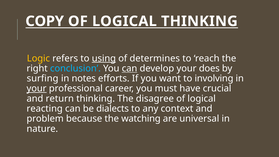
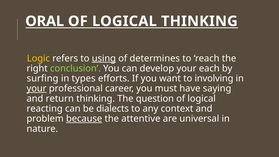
COPY: COPY -> ORAL (45, 21)
conclusion colour: light blue -> light green (75, 68)
can underline: present -> none (130, 68)
does: does -> each (209, 68)
notes: notes -> types (84, 78)
crucial: crucial -> saying (217, 88)
disagree: disagree -> question (155, 99)
because underline: none -> present (84, 119)
watching: watching -> attentive (141, 119)
